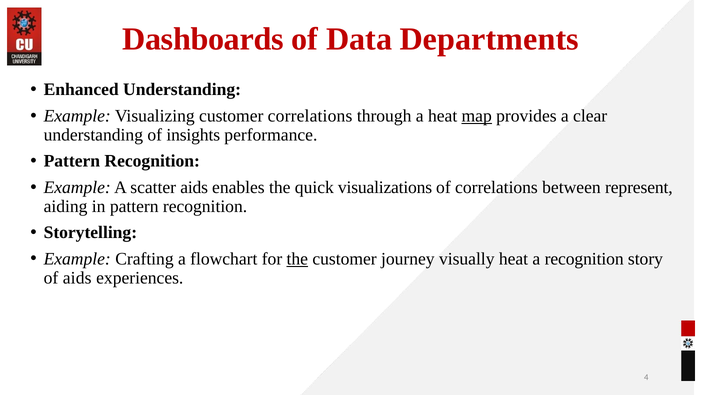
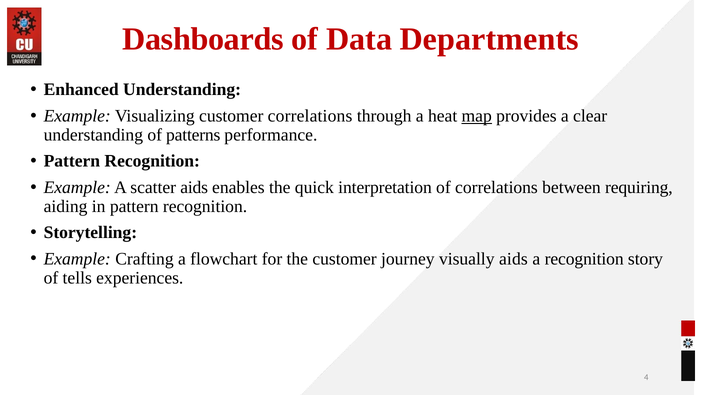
insights: insights -> patterns (193, 135)
visualizations: visualizations -> interpretation (385, 187)
represent: represent -> requiring (639, 187)
the underline: present -> none (297, 259)
visually heat: heat -> aids (513, 259)
of aids: aids -> tells (77, 278)
